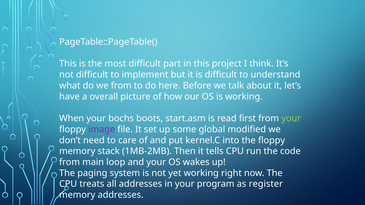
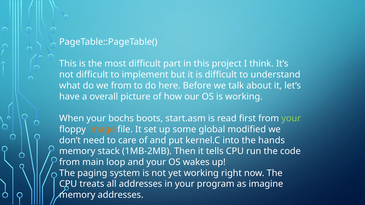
image colour: purple -> orange (102, 130)
the floppy: floppy -> hands (272, 140)
register: register -> imagine (266, 184)
